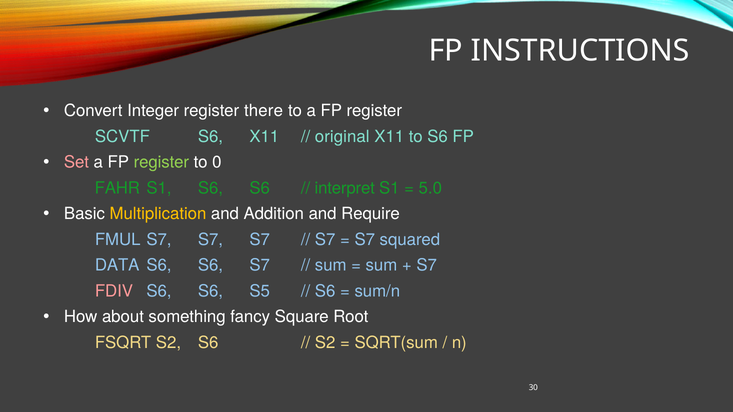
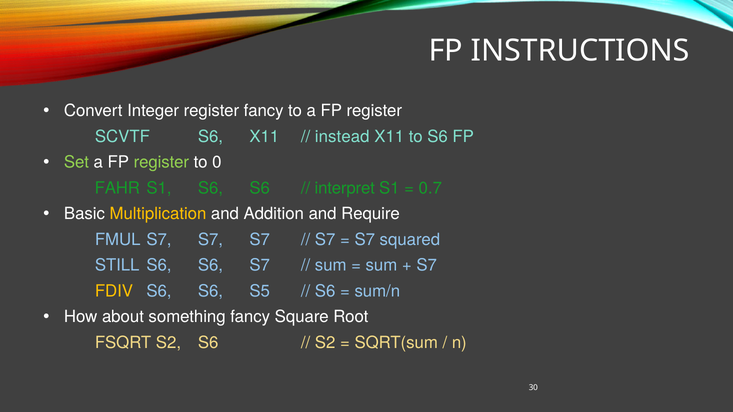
register there: there -> fancy (264, 111)
original: original -> instead (342, 137)
Set colour: pink -> light green (77, 162)
5.0: 5.0 -> 0.7 (430, 188)
DATA: DATA -> STILL (117, 265)
FDIV colour: pink -> yellow (114, 291)
